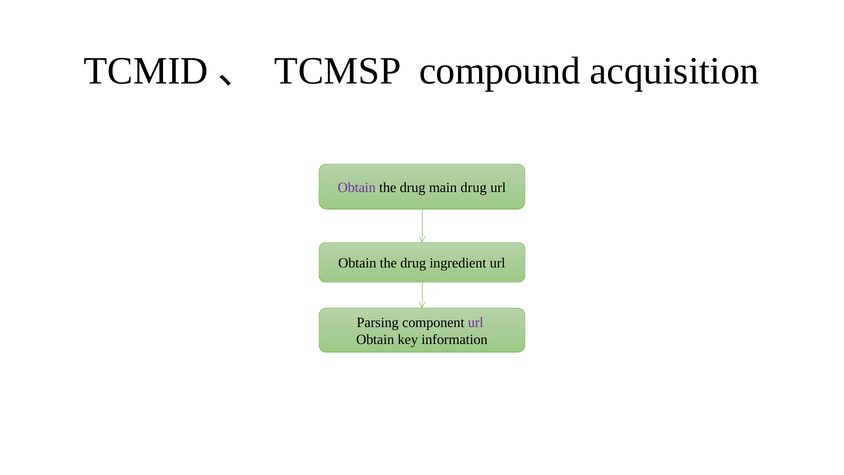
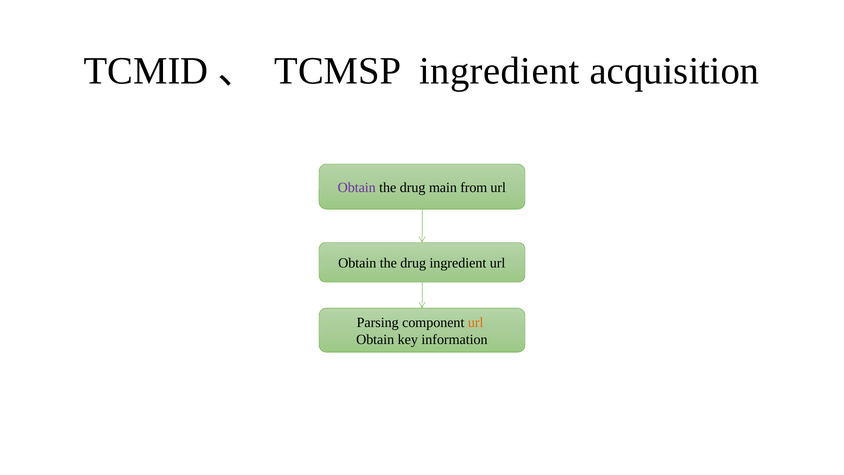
TCMSP compound: compound -> ingredient (499, 71)
main drug: drug -> from (474, 187)
url colour: purple -> orange (476, 323)
